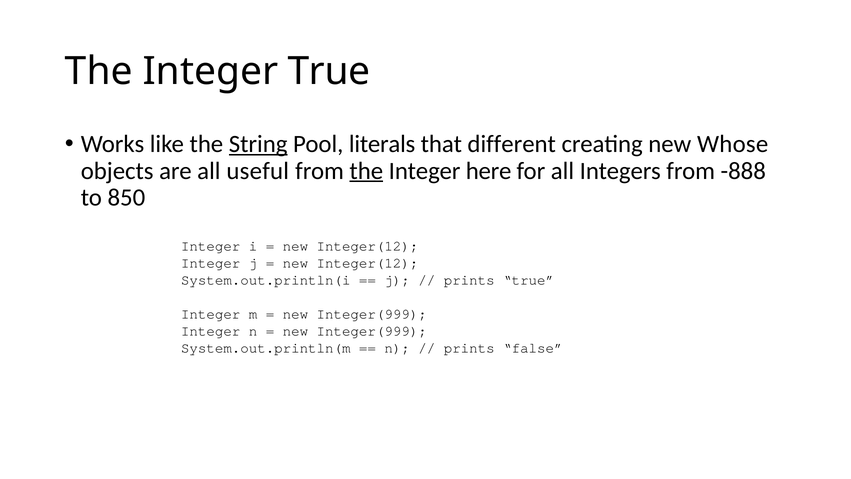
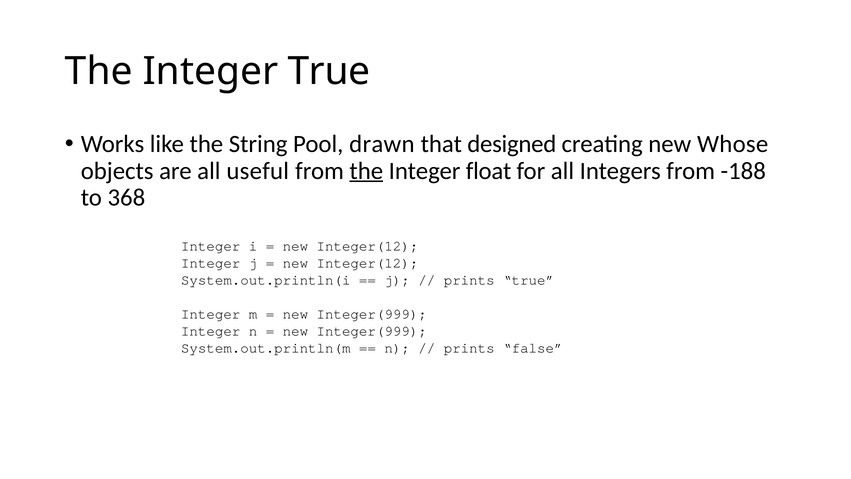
String underline: present -> none (258, 144)
literals: literals -> drawn (382, 144)
different: different -> designed (512, 144)
here: here -> float (489, 171)
-888: -888 -> -188 (743, 171)
850: 850 -> 368 (126, 198)
